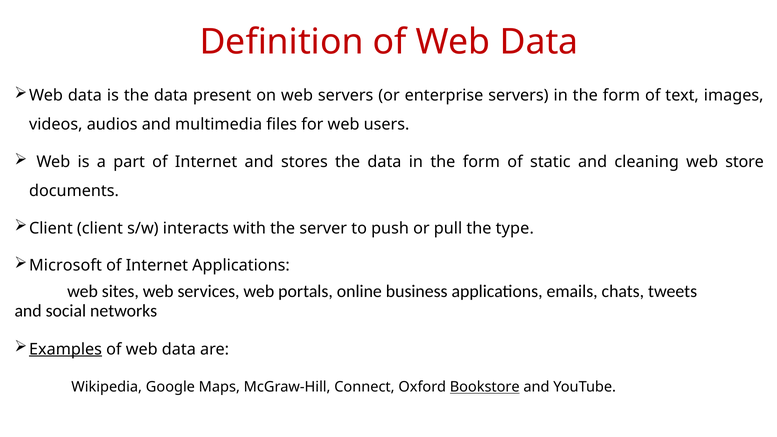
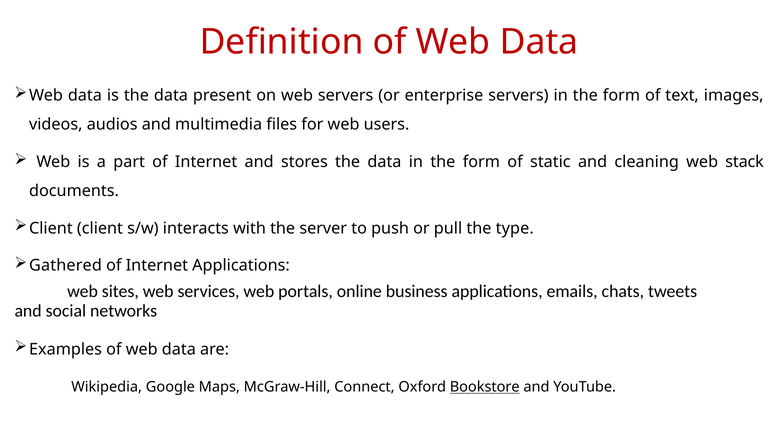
store: store -> stack (745, 162)
Microsoft: Microsoft -> Gathered (65, 265)
Examples underline: present -> none (66, 349)
